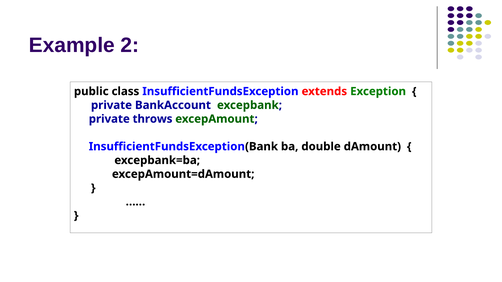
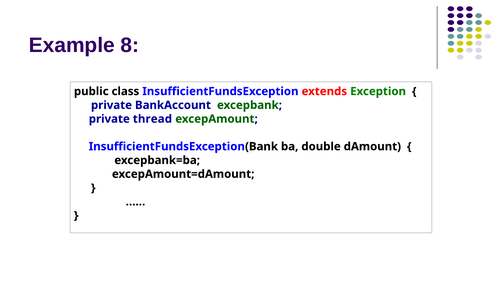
2: 2 -> 8 (130, 45)
throws: throws -> thread (152, 119)
